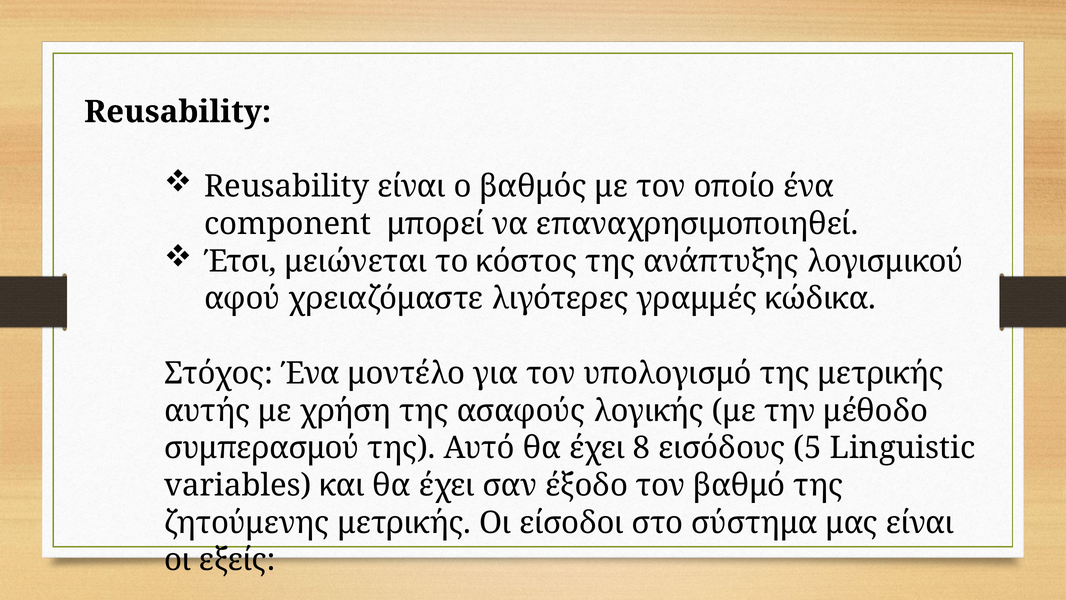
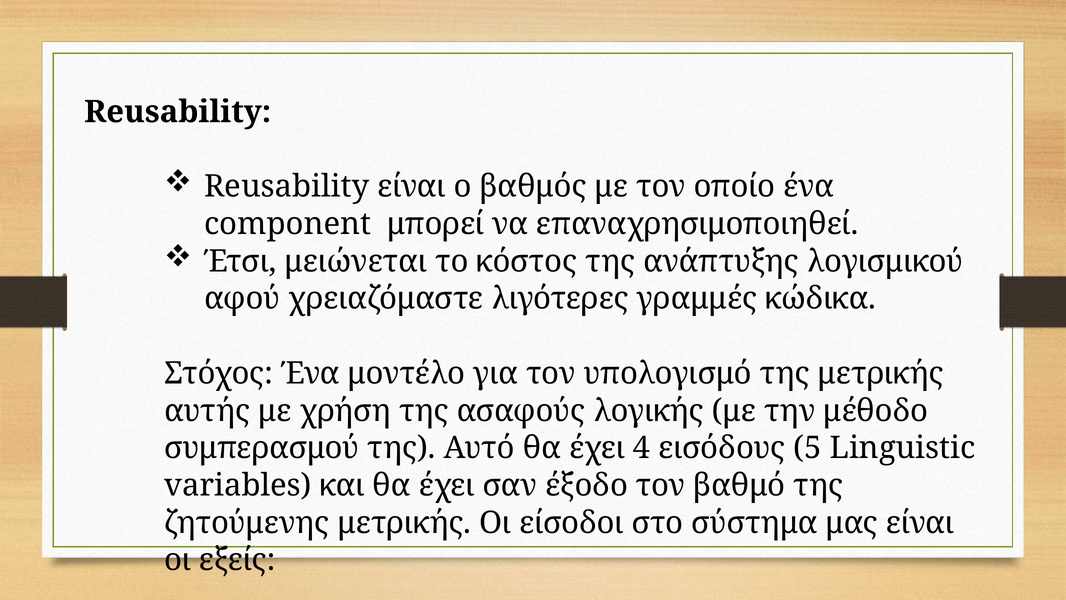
8: 8 -> 4 (642, 448)
